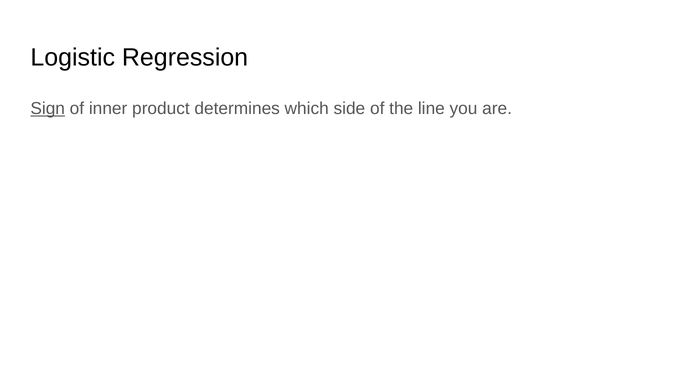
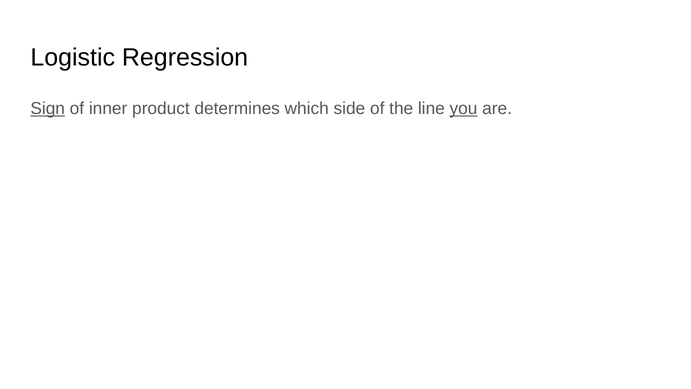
you underline: none -> present (464, 109)
